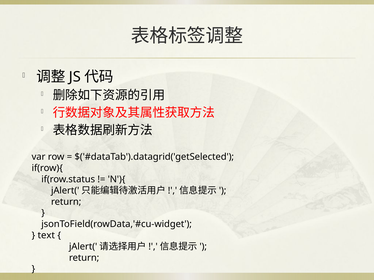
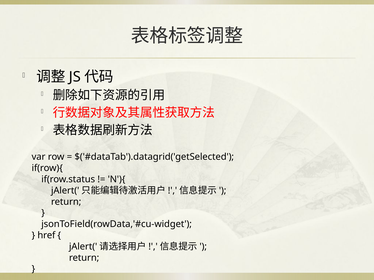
text: text -> href (46, 236)
